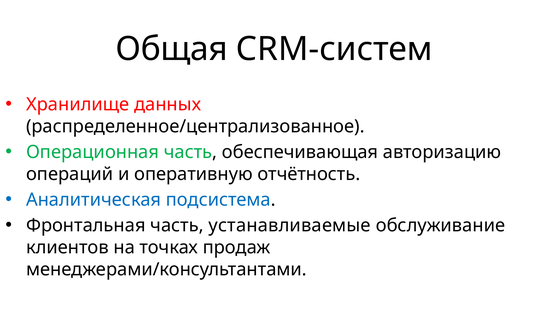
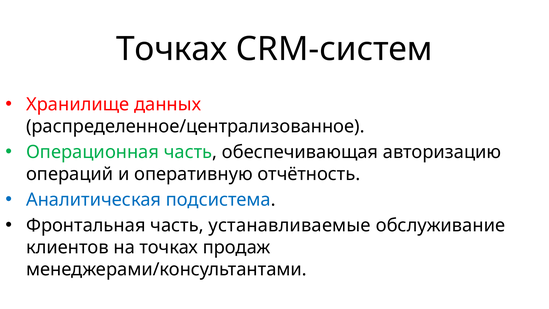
Общая: Общая -> Точках (172, 49)
